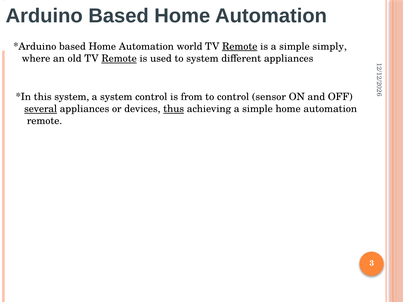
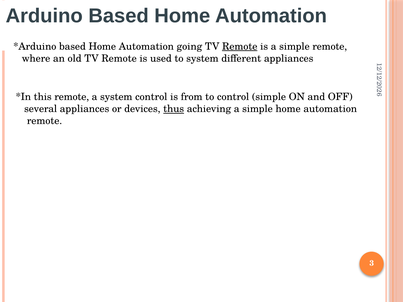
world: world -> going (189, 46)
simple simply: simply -> remote (330, 46)
Remote underline: present -> none (119, 59)
this system: system -> remote (72, 97)
control sensor: sensor -> simple (269, 97)
several underline: present -> none (41, 109)
